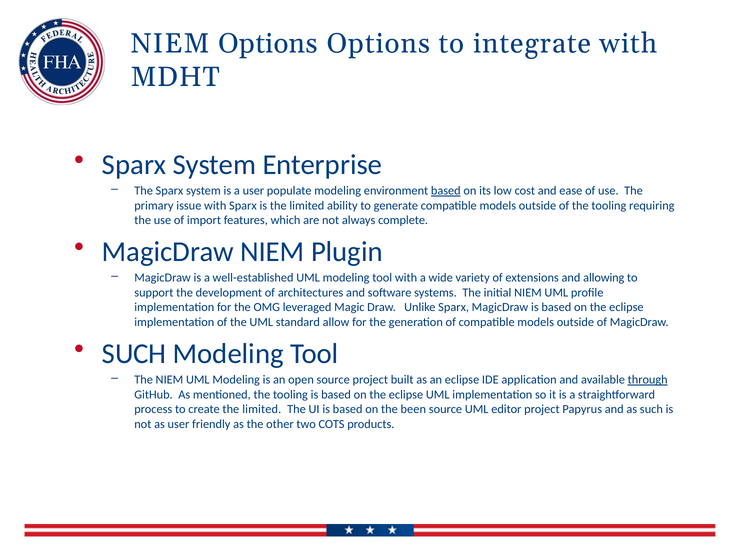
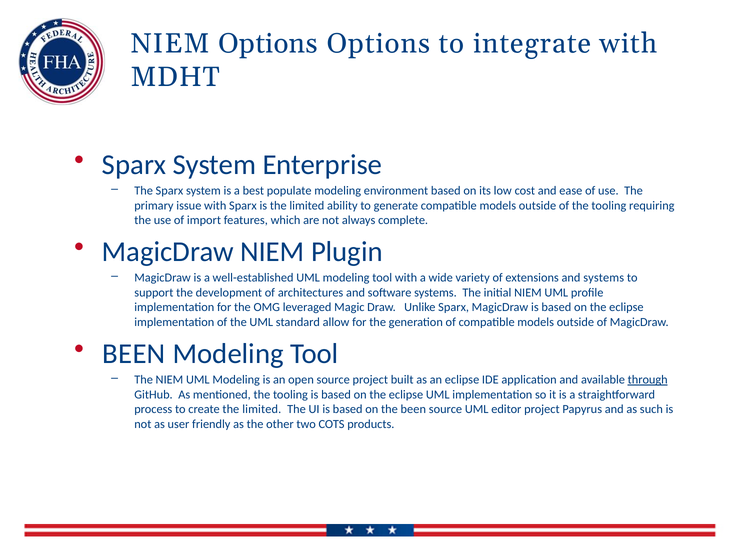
a user: user -> best (253, 191)
based underline: present -> none (446, 191)
and allowing: allowing -> systems (604, 278)
SUCH: SUCH -> BEEN (134, 354)
